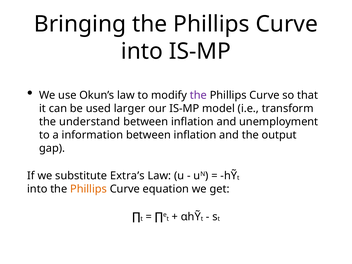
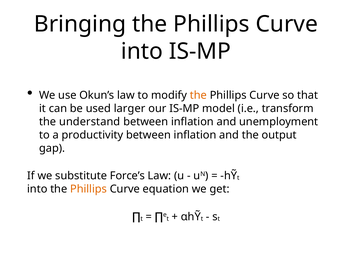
the colour: purple -> orange (198, 95)
information: information -> productivity (92, 135)
Extra’s: Extra’s -> Force’s (127, 176)
